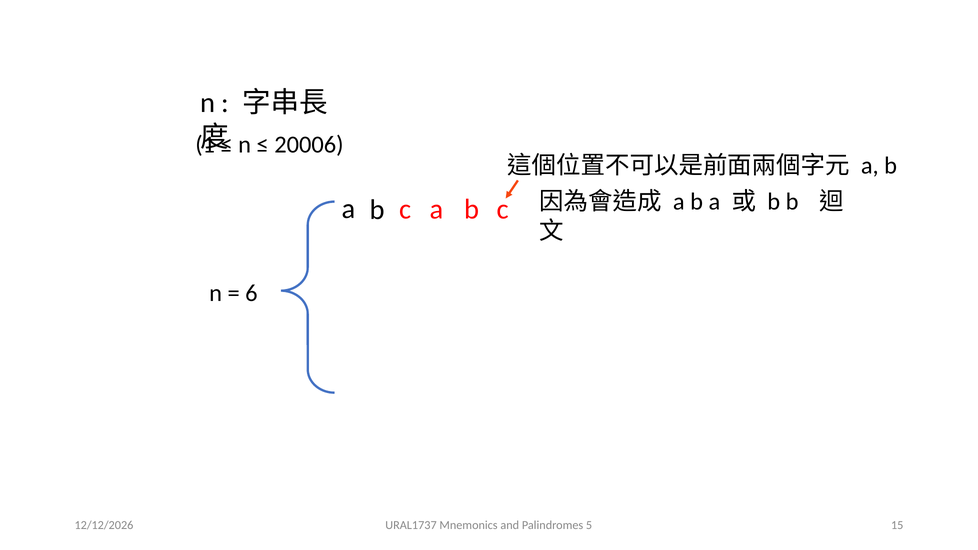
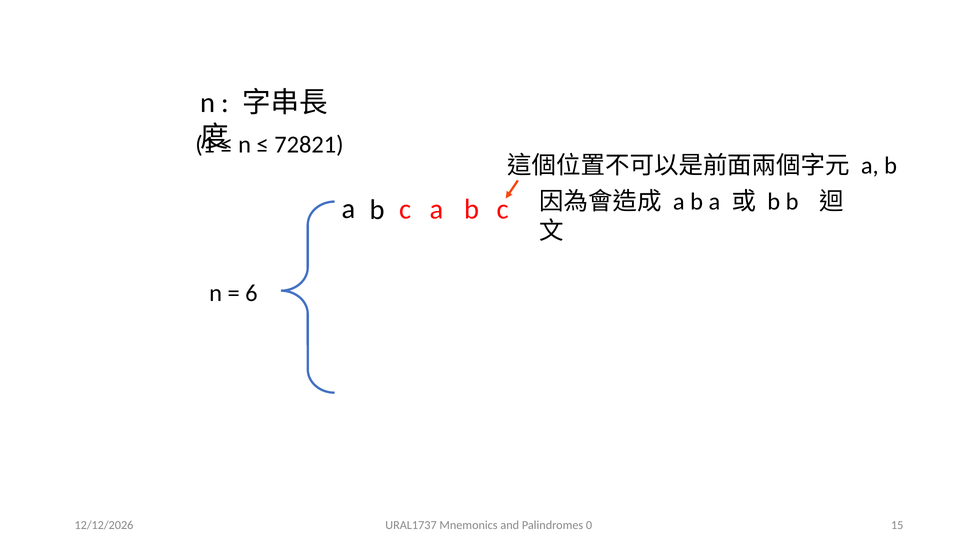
20006: 20006 -> 72821 (309, 145)
5: 5 -> 0 (589, 525)
